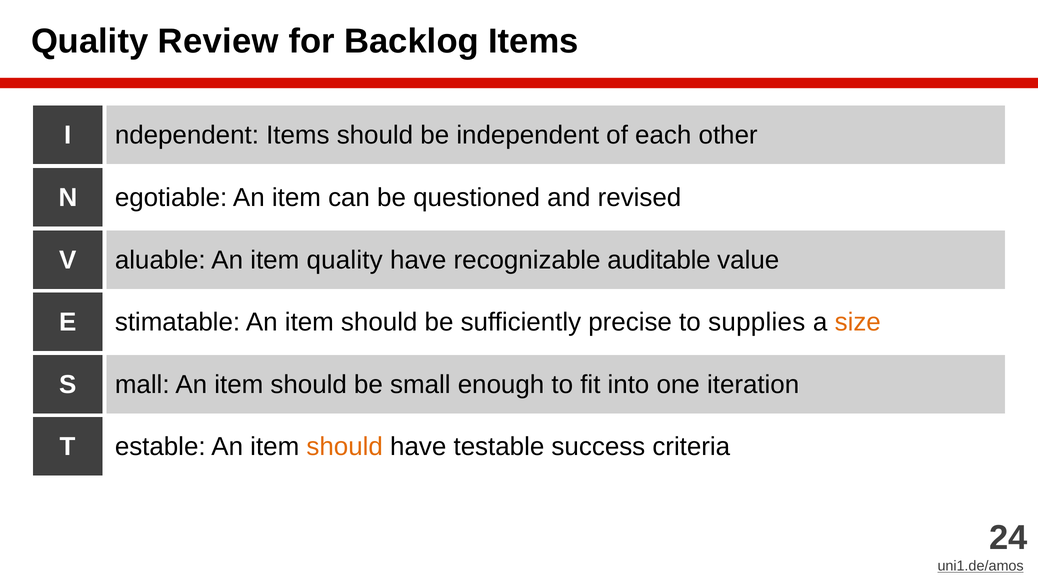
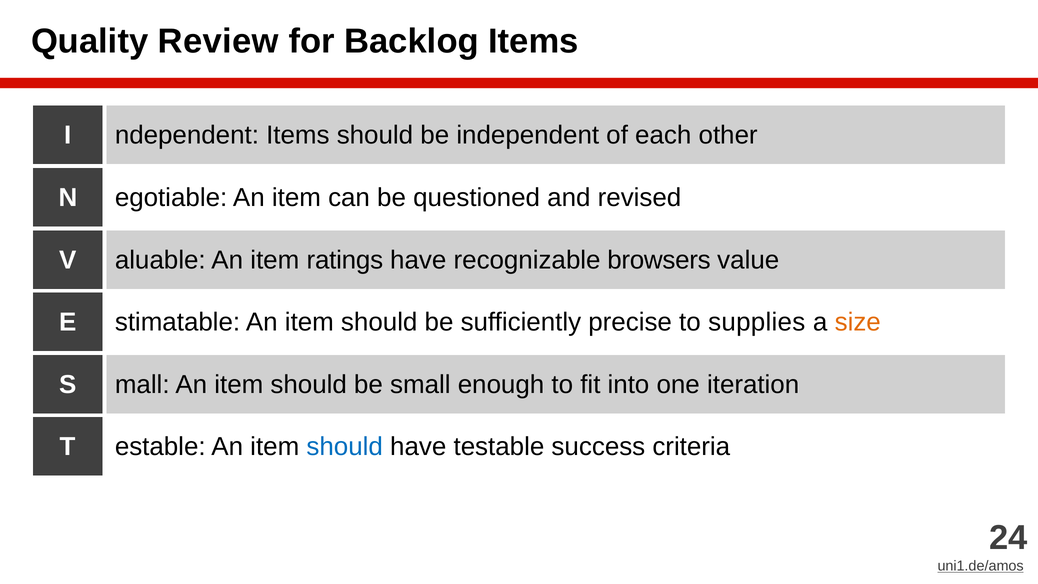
item quality: quality -> ratings (345, 260)
auditable: auditable -> browsers (659, 260)
should colour: orange -> blue (345, 447)
